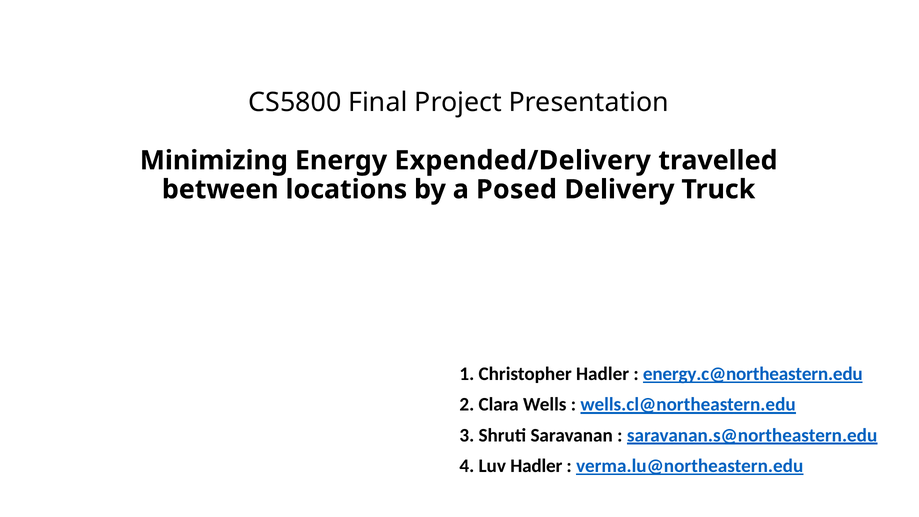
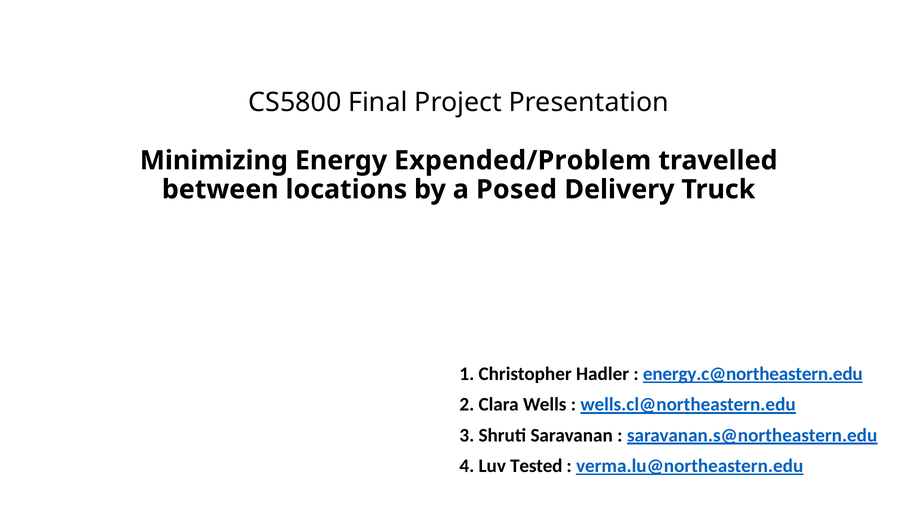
Expended/Delivery: Expended/Delivery -> Expended/Problem (523, 161)
Luv Hadler: Hadler -> Tested (536, 466)
